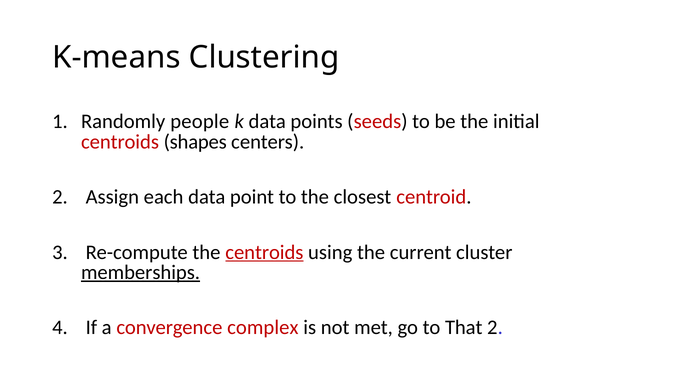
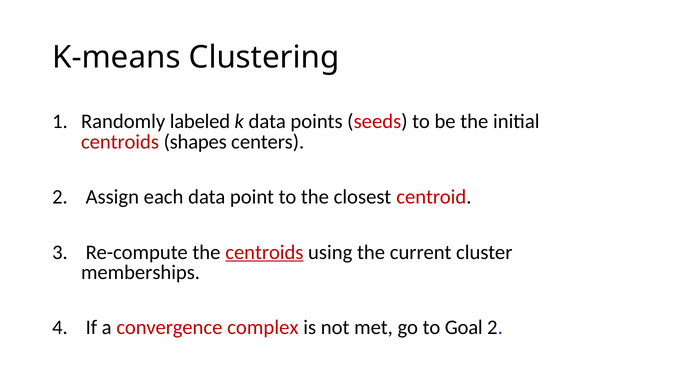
people: people -> labeled (200, 121)
memberships underline: present -> none (141, 272)
That: That -> Goal (464, 327)
